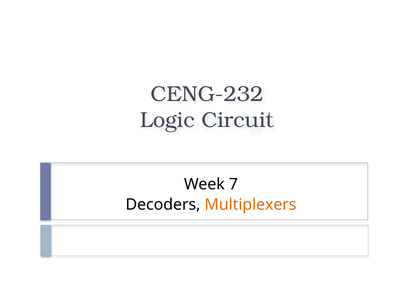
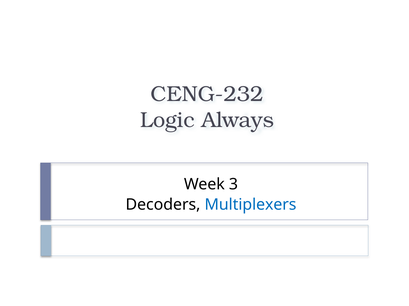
Circuit: Circuit -> Always (238, 120)
7: 7 -> 3 (233, 185)
Multiplexers colour: orange -> blue (250, 205)
